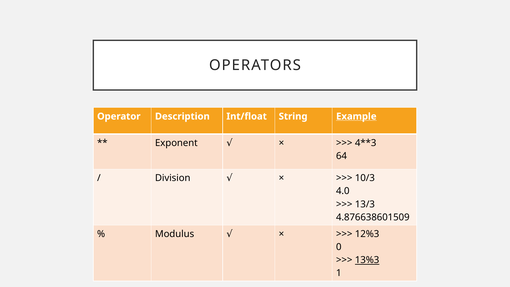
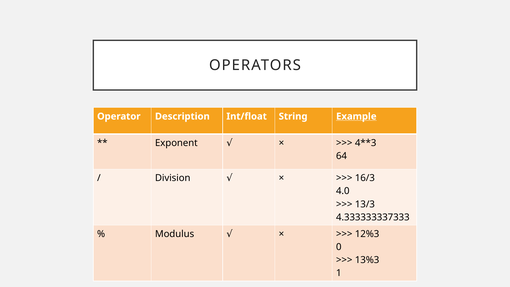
10/3: 10/3 -> 16/3 (365, 178)
4.876638601509: 4.876638601509 -> 4.333333337333 (373, 217)
13%3 underline: present -> none (367, 260)
